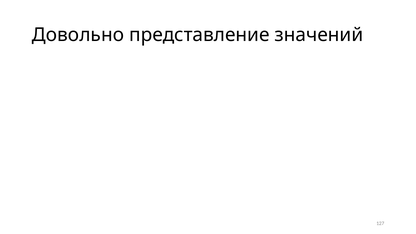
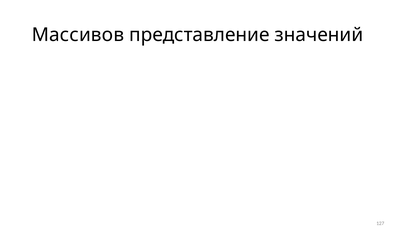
Довольно: Довольно -> Массивов (78, 35)
